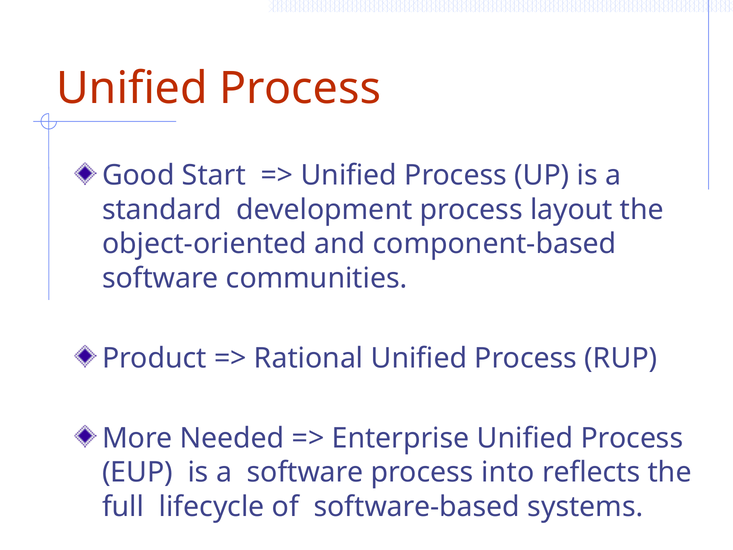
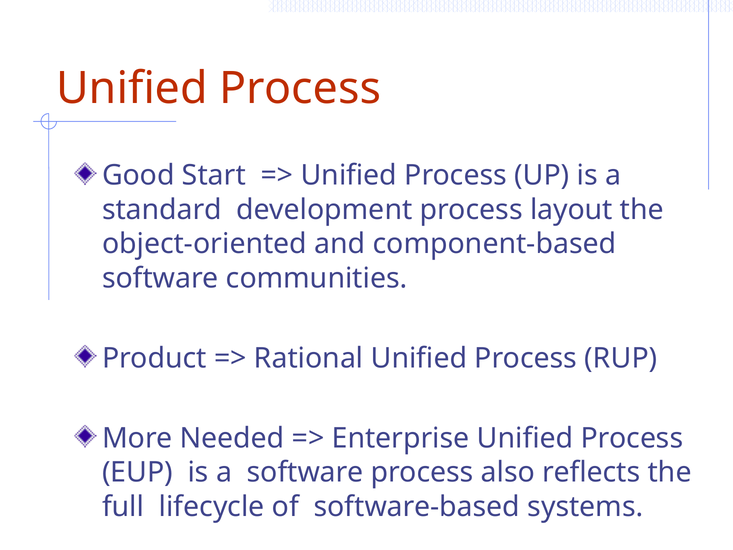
into: into -> also (508, 472)
